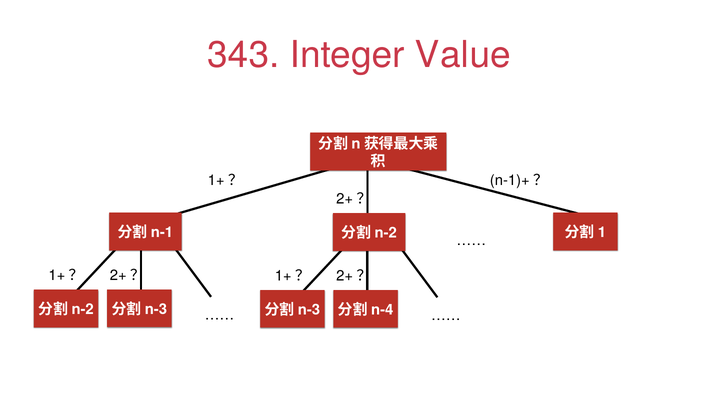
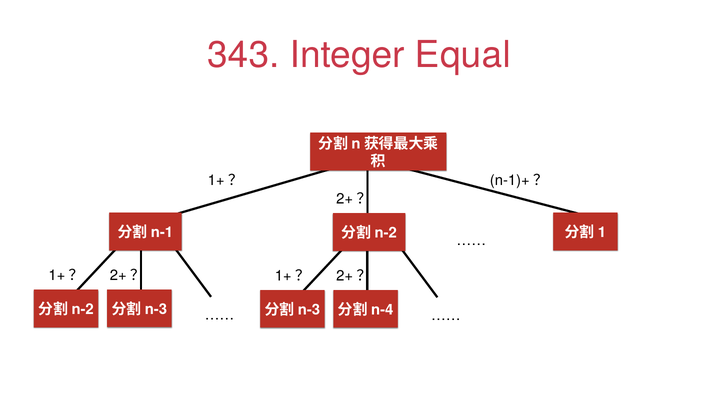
Value: Value -> Equal (463, 55)
